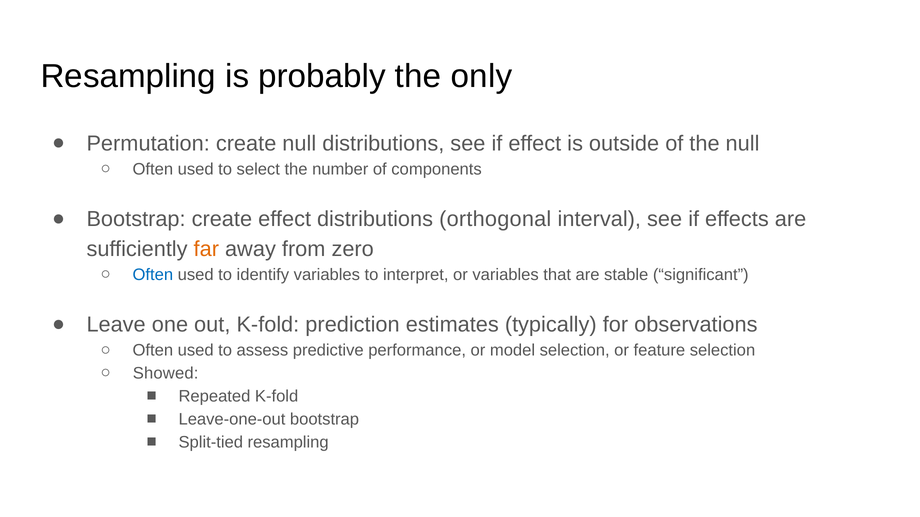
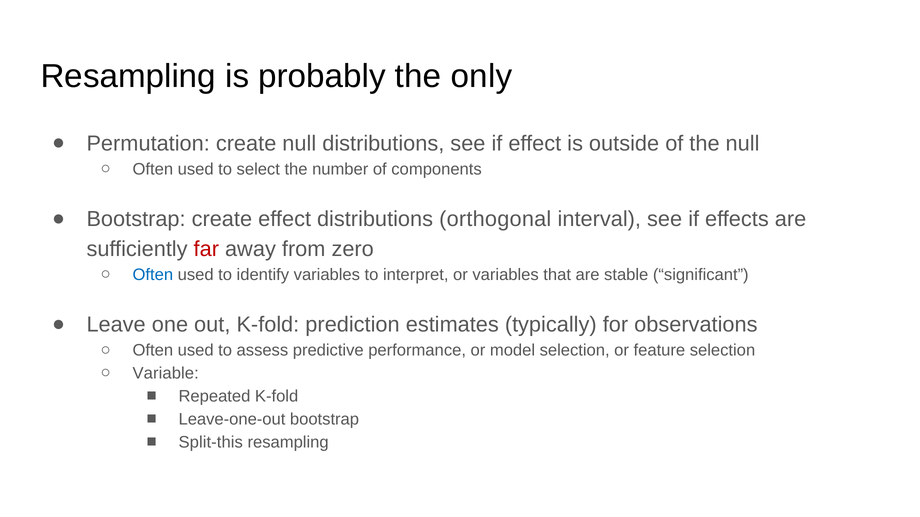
far colour: orange -> red (206, 249)
Showed: Showed -> Variable (166, 374)
Split-tied: Split-tied -> Split-this (211, 442)
